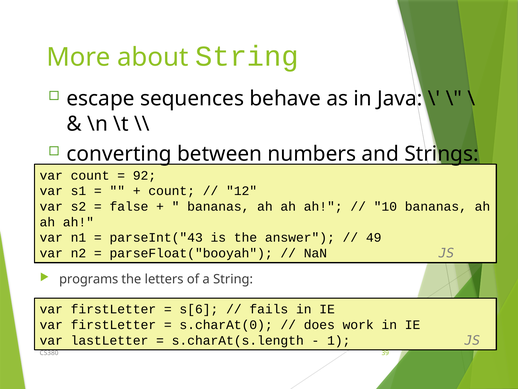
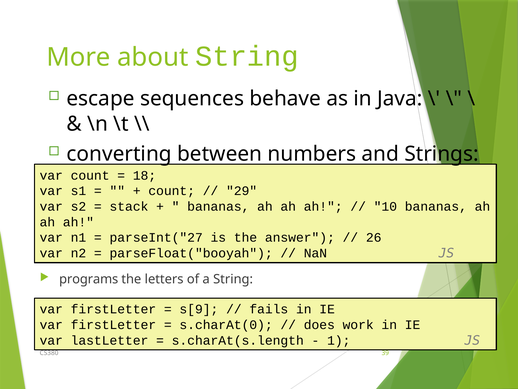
92: 92 -> 18 (144, 175)
12: 12 -> 29 (242, 191)
false: false -> stack (129, 206)
parseInt("43: parseInt("43 -> parseInt("27 (156, 237)
49: 49 -> 26 (374, 237)
s[6: s[6 -> s[9 (199, 309)
